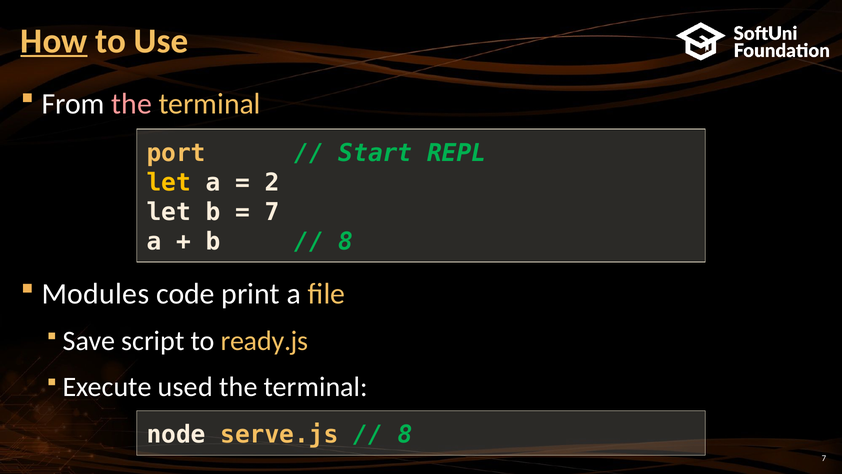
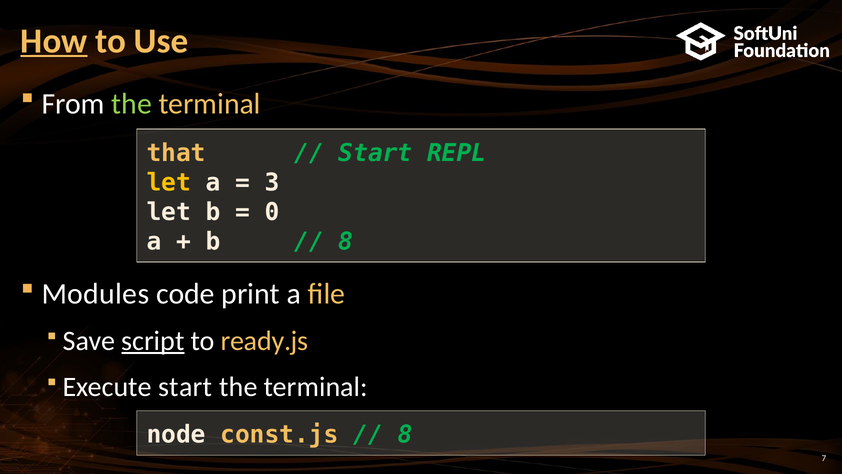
the colour: pink -> light green (132, 104)
port: port -> that (176, 153)
2: 2 -> 3 (272, 182)
7: 7 -> 0 (272, 212)
script underline: none -> present (153, 341)
Execute used: used -> start (185, 387)
serve.js: serve.js -> const.js (280, 434)
